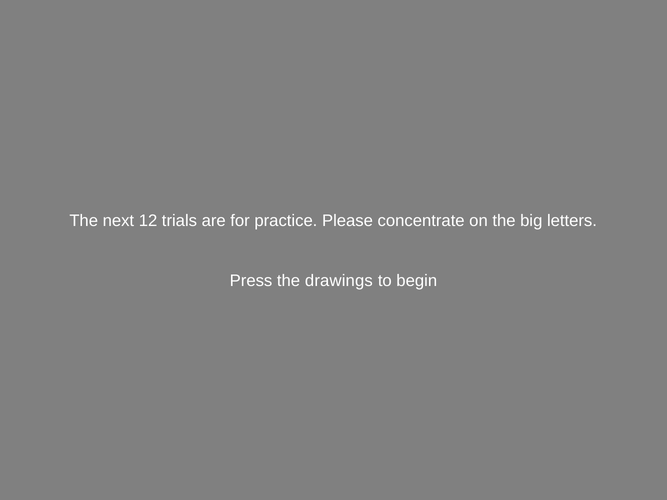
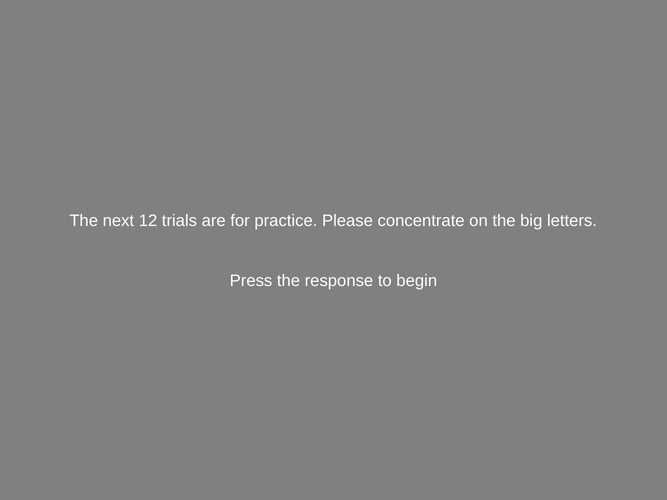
drawings: drawings -> response (339, 281)
